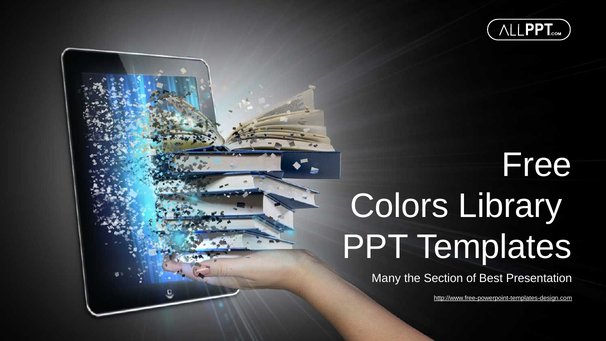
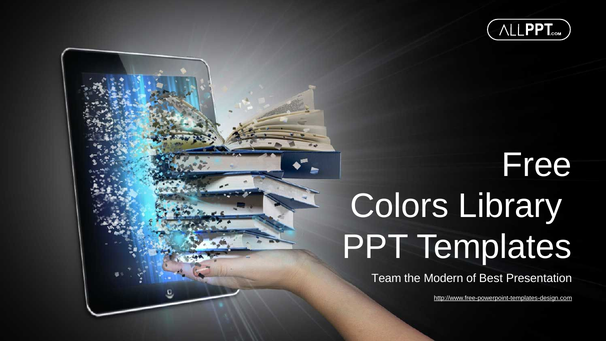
Many: Many -> Team (386, 278)
Section: Section -> Modern (444, 278)
